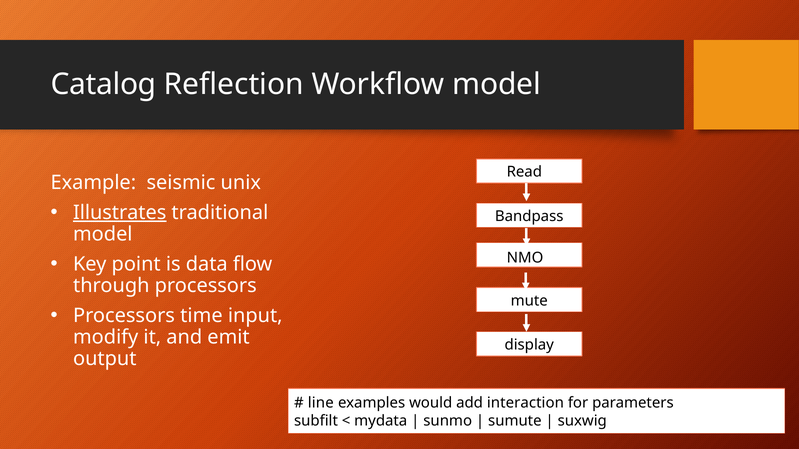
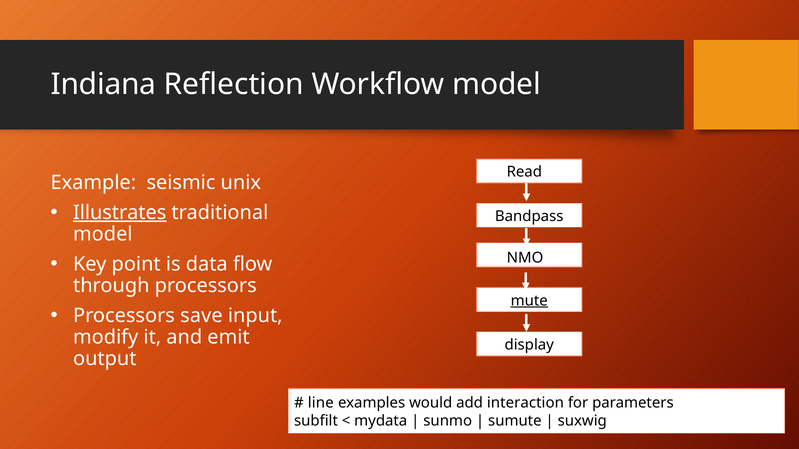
Catalog: Catalog -> Indiana (103, 85)
mute underline: none -> present (529, 301)
time: time -> save (201, 316)
